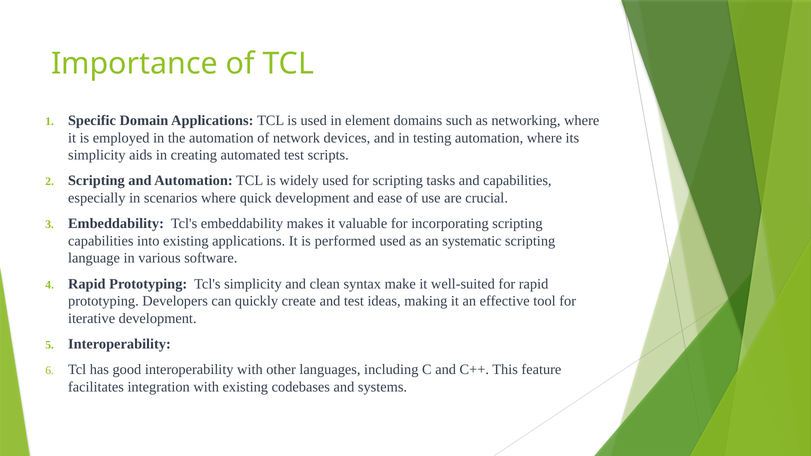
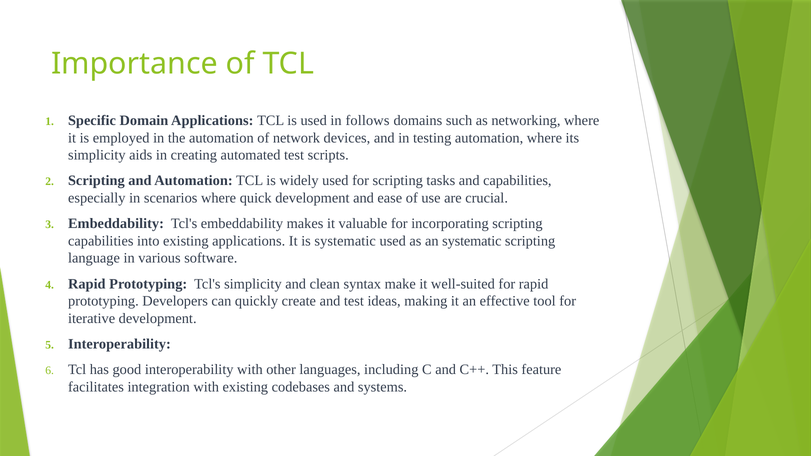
element: element -> follows (367, 121)
is performed: performed -> systematic (345, 241)
